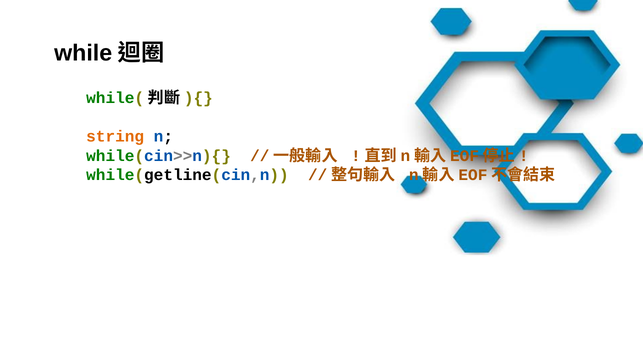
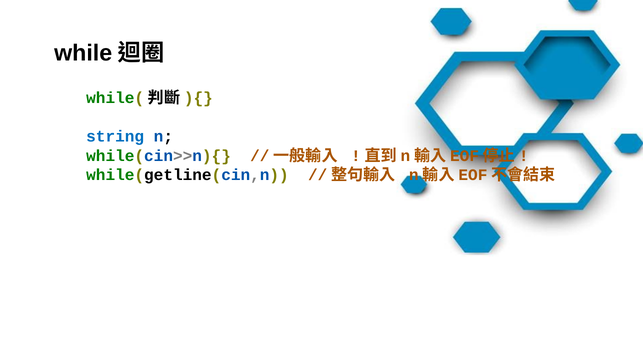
string colour: orange -> blue (115, 137)
